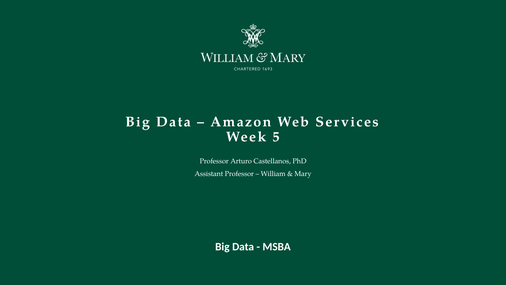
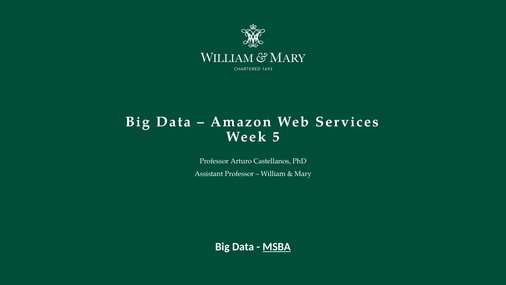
MSBA underline: none -> present (277, 246)
